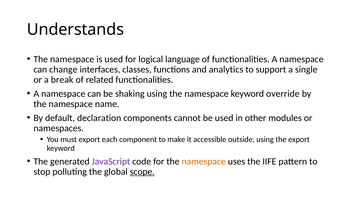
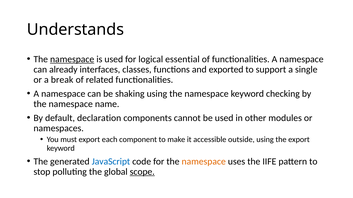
namespace underline: none -> present (72, 59)
language: language -> essential (182, 59)
change: change -> already (63, 70)
analytics: analytics -> exported (226, 70)
override: override -> checking (283, 94)
JavaScript colour: purple -> blue (111, 162)
